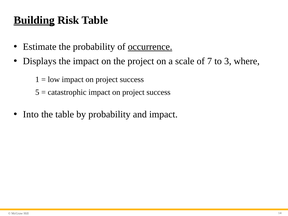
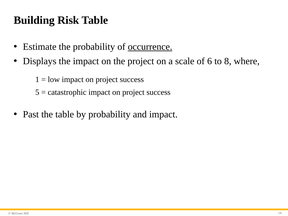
Building underline: present -> none (34, 20)
7: 7 -> 6 (210, 61)
3: 3 -> 8 (228, 61)
Into: Into -> Past (31, 114)
